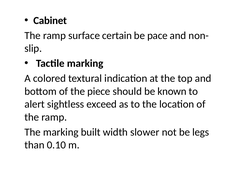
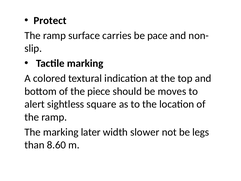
Cabinet: Cabinet -> Protect (50, 20)
certain: certain -> carries (117, 35)
known: known -> moves (172, 91)
exceed: exceed -> square (102, 104)
built: built -> later (91, 132)
0.10: 0.10 -> 8.60 (56, 145)
